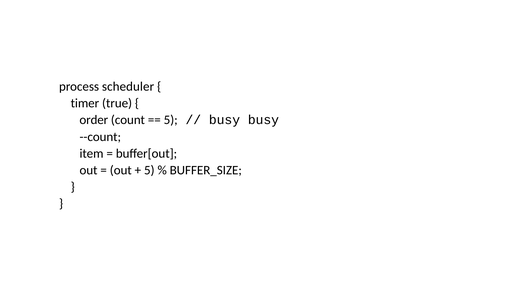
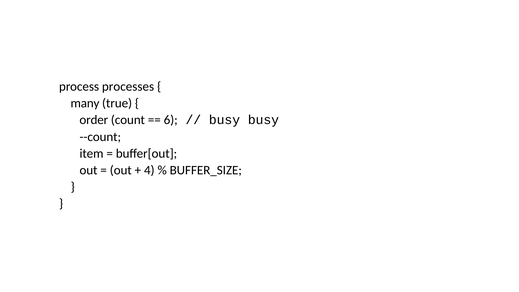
scheduler: scheduler -> processes (128, 87)
timer: timer -> many (85, 103)
5: 5 -> 6 (171, 120)
5: 5 -> 4 (149, 170)
